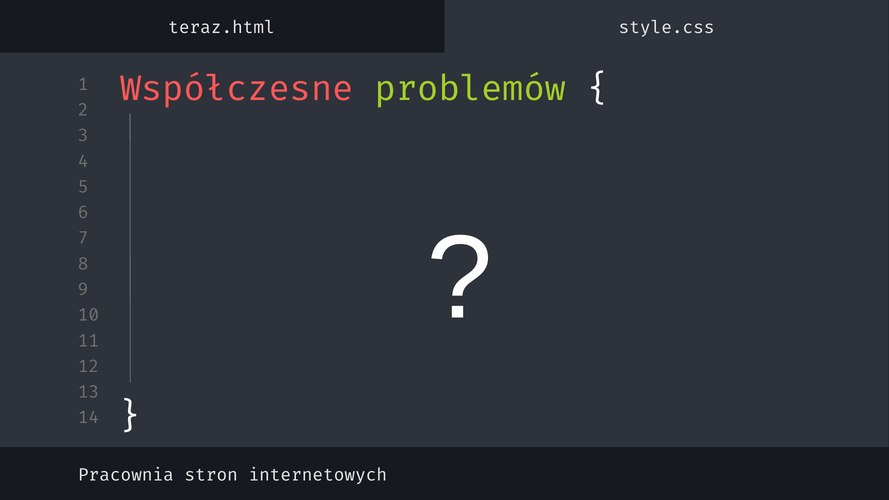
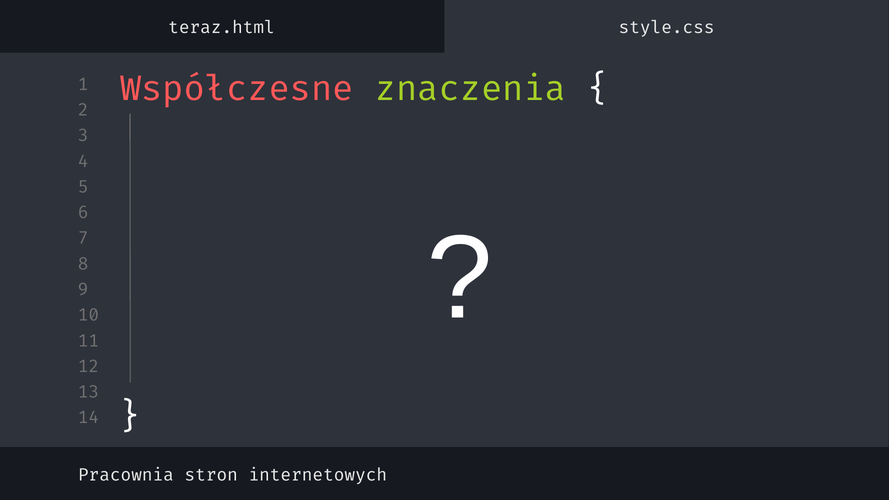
problemów: problemów -> znaczenia (470, 89)
